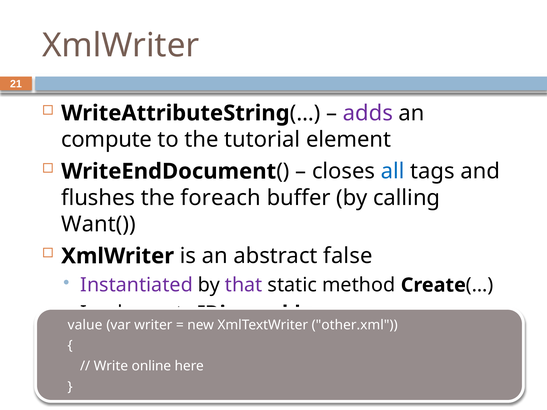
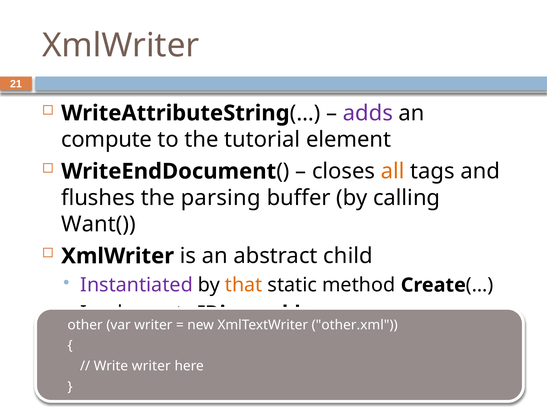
all colour: blue -> orange (393, 171)
foreach: foreach -> parsing (221, 198)
false: false -> child (348, 256)
that colour: purple -> orange (244, 285)
value: value -> other (85, 325)
Write online: online -> writer (151, 366)
